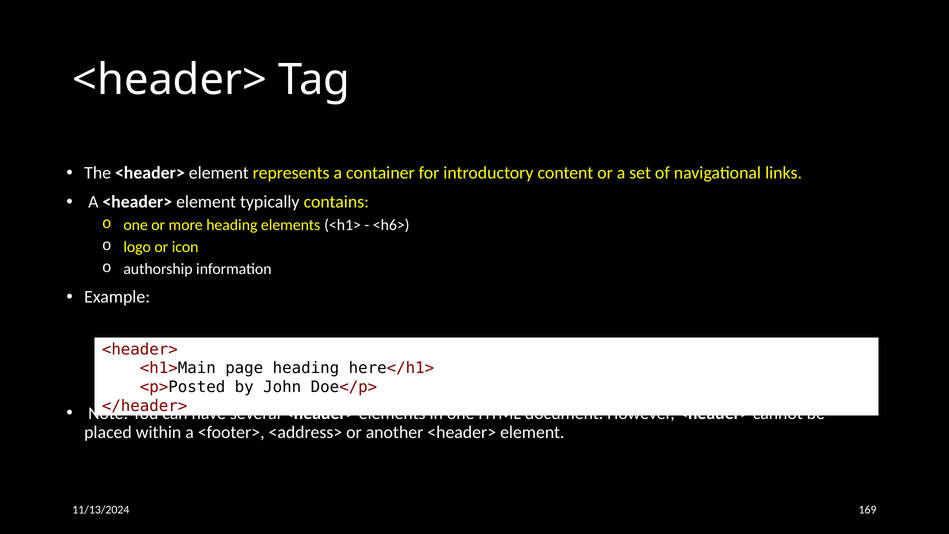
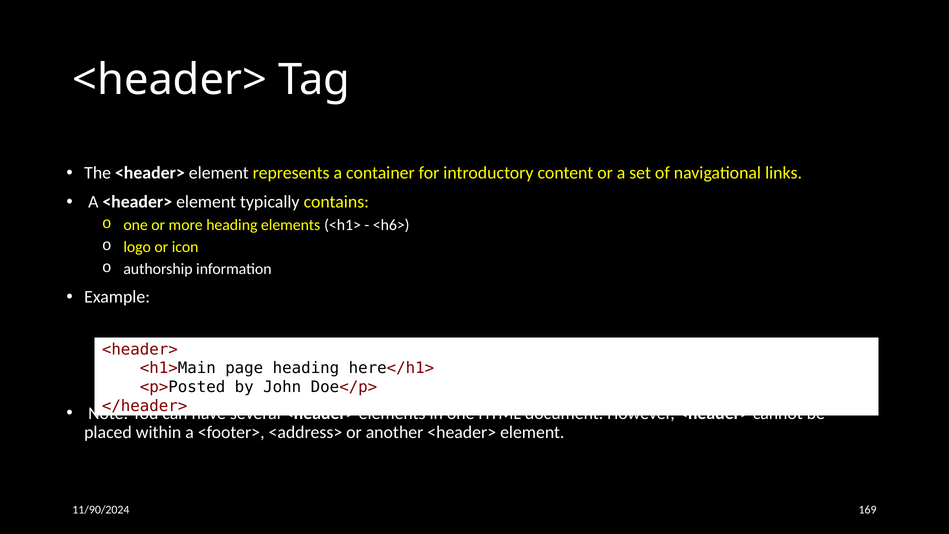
11/13/2024: 11/13/2024 -> 11/90/2024 (101, 510)
